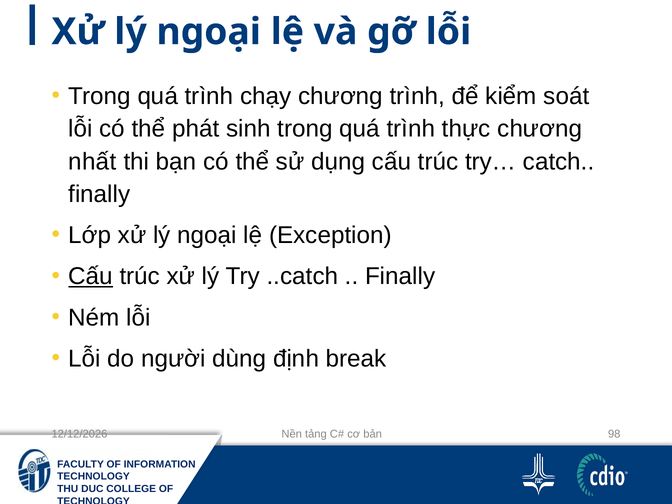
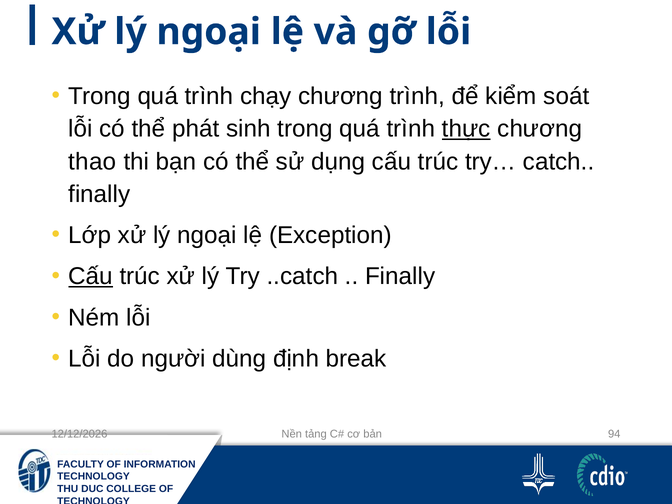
thực underline: none -> present (466, 129)
nhất: nhất -> thao (92, 162)
98: 98 -> 94 (614, 434)
